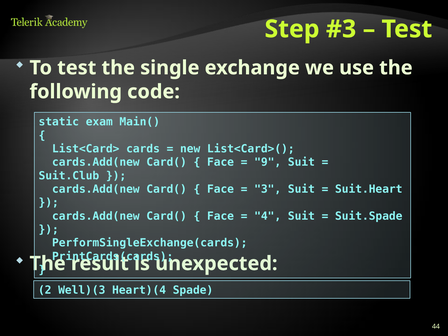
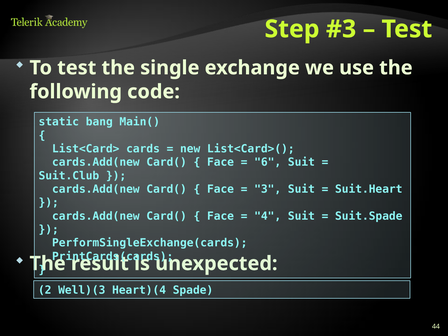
exam: exam -> bang (99, 122)
9: 9 -> 6 (268, 162)
